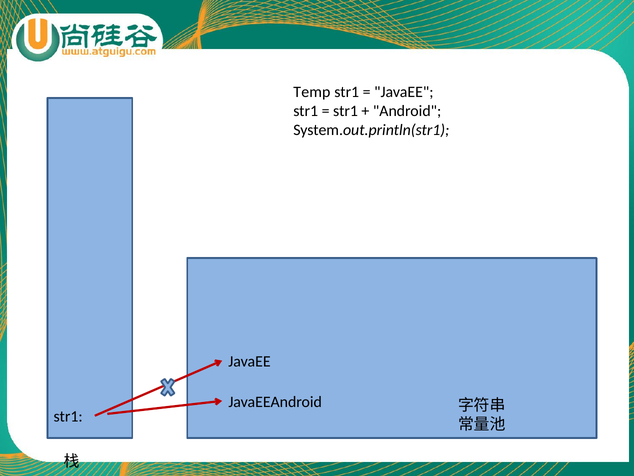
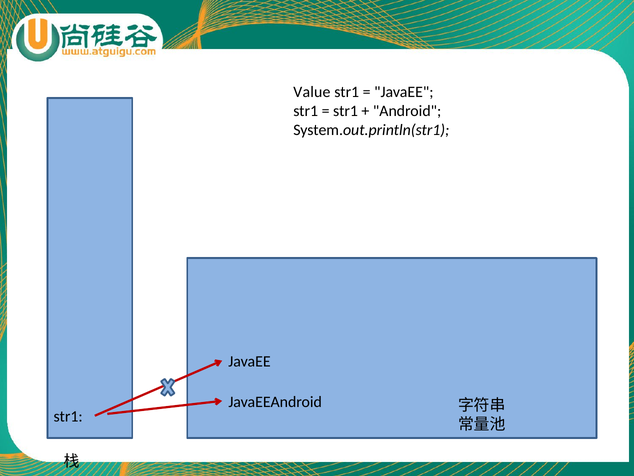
Temp: Temp -> Value (312, 92)
